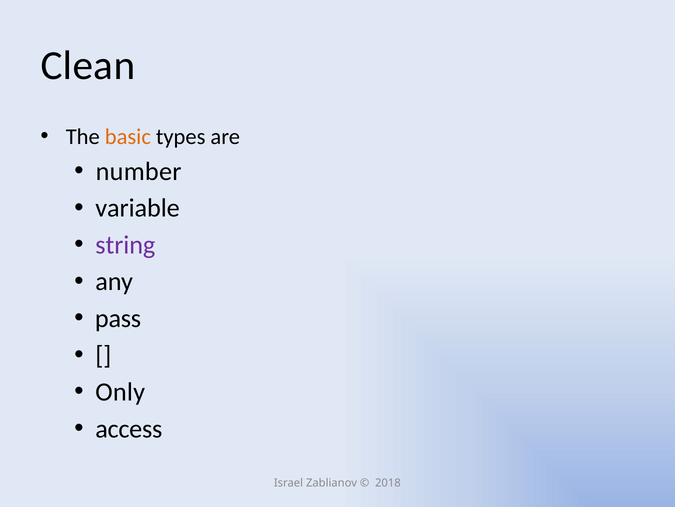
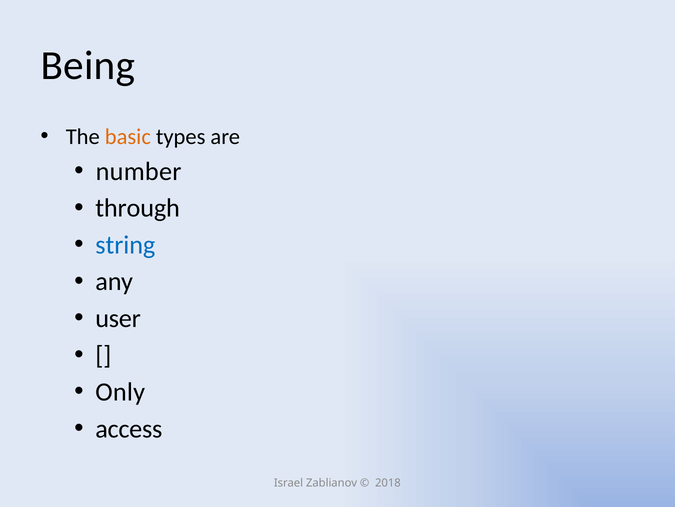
Clean: Clean -> Being (88, 65)
variable: variable -> through (138, 208)
string colour: purple -> blue (125, 245)
pass: pass -> user (118, 318)
